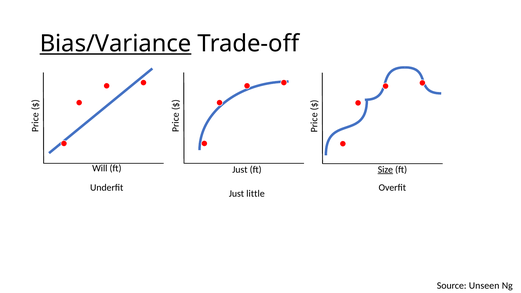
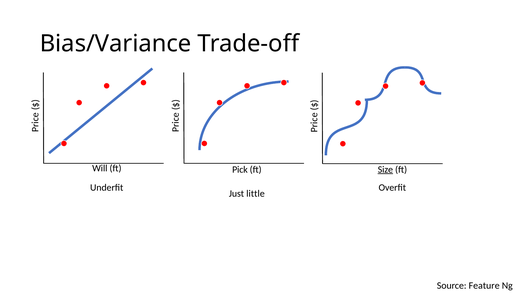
Bias/Variance underline: present -> none (116, 44)
Just: Just -> Pick (240, 170)
Unseen: Unseen -> Feature (484, 286)
